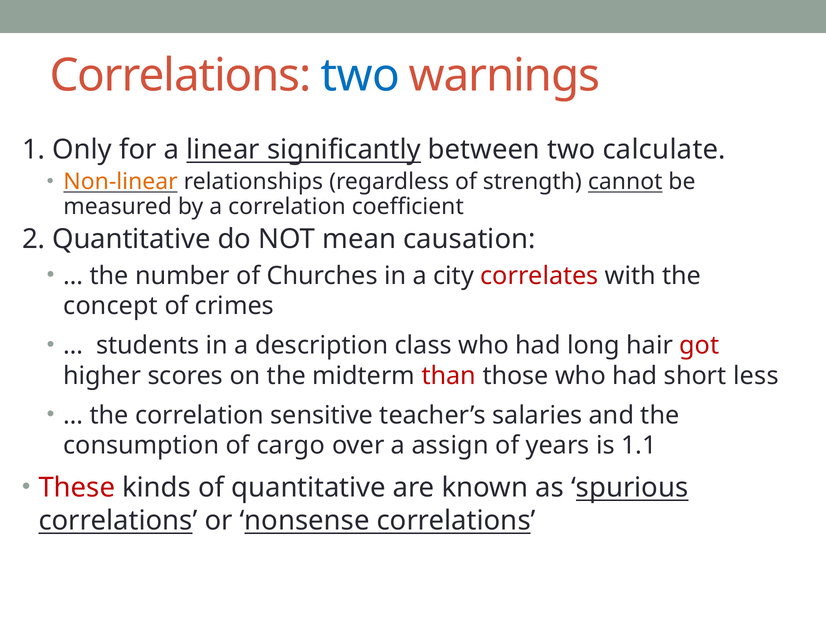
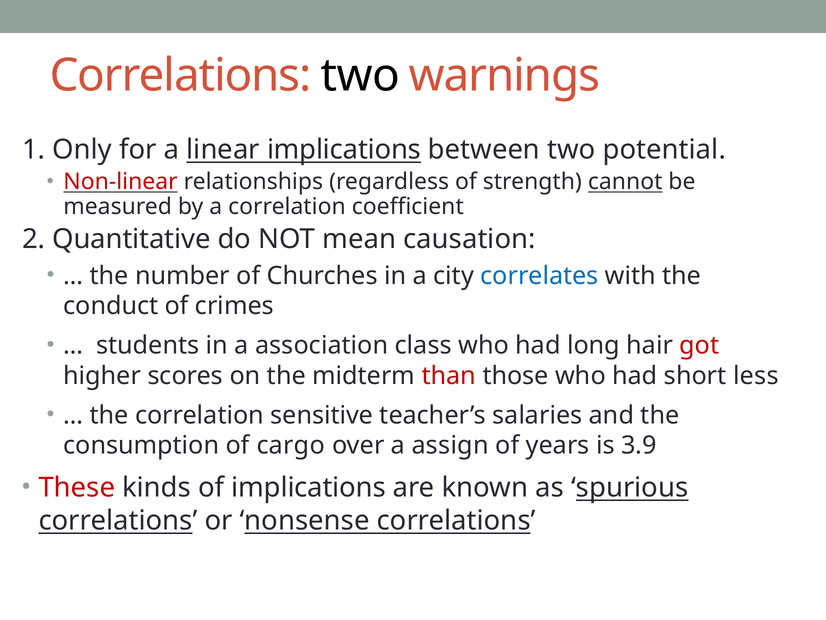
two colour: blue -> black (360, 75)
linear significantly: significantly -> implications (344, 150)
calculate: calculate -> potential (664, 150)
Non-linear colour: orange -> red (121, 181)
correlates colour: red -> blue (539, 276)
concept: concept -> conduct (111, 306)
description: description -> association (322, 345)
1.1: 1.1 -> 3.9 (639, 445)
of quantitative: quantitative -> implications (309, 487)
